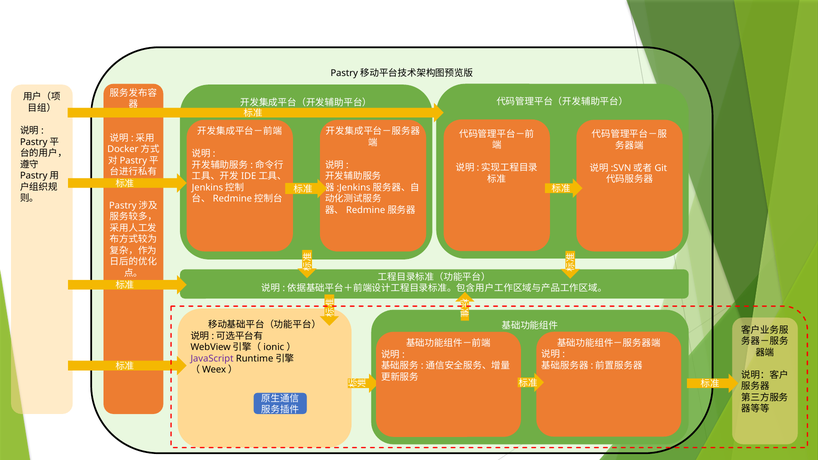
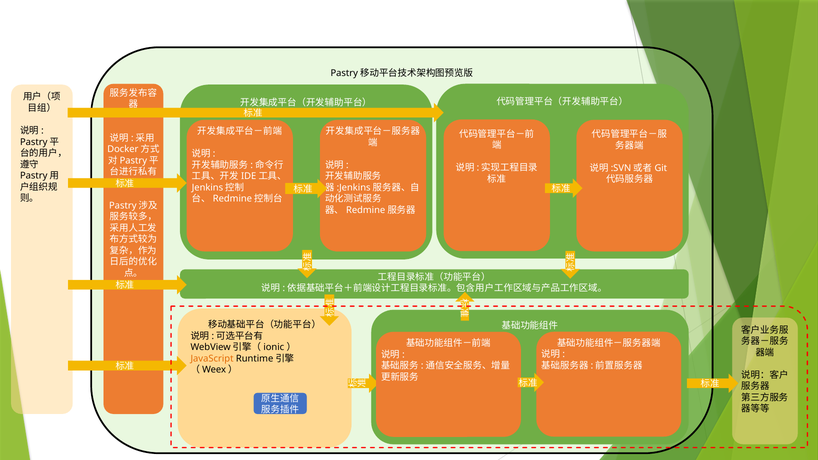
JavaScript colour: purple -> orange (212, 359)
